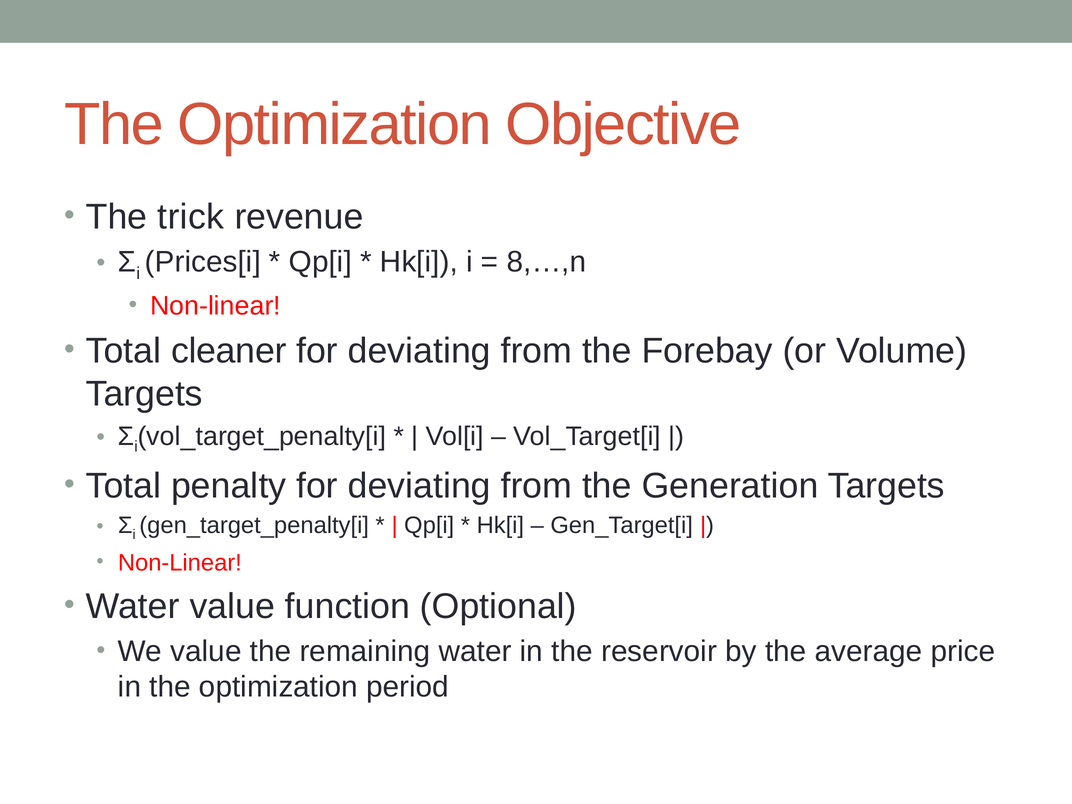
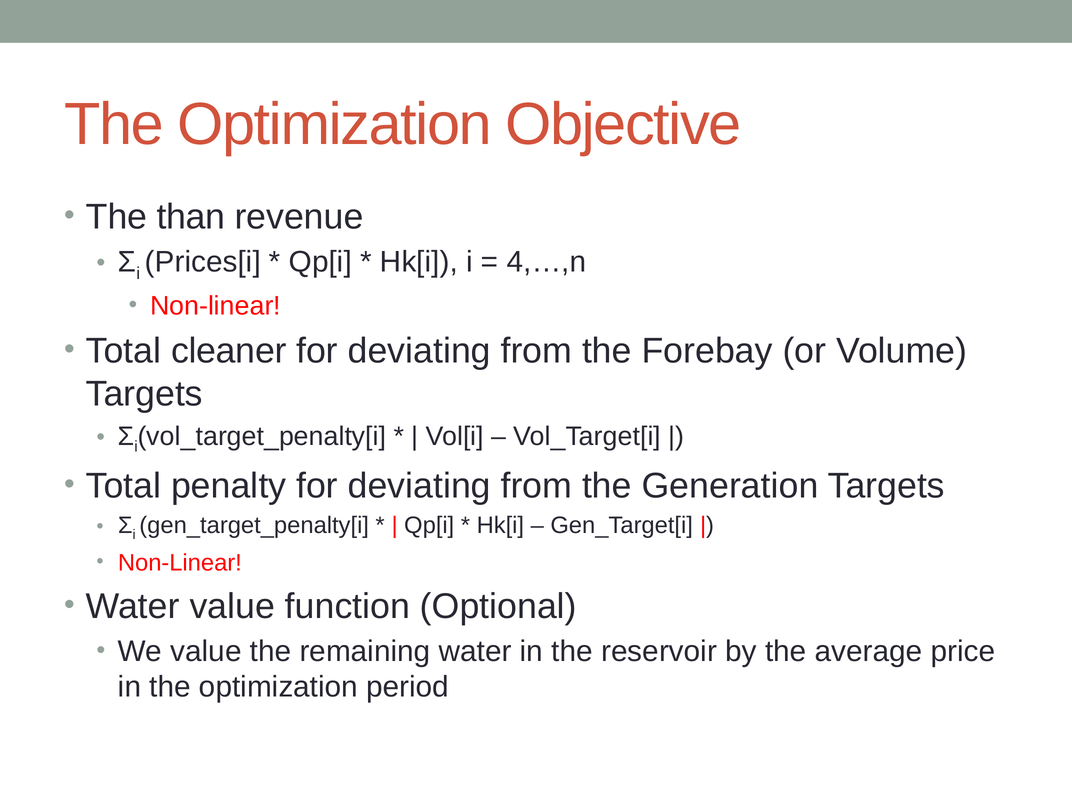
trick: trick -> than (191, 217)
8,…,n: 8,…,n -> 4,…,n (546, 262)
